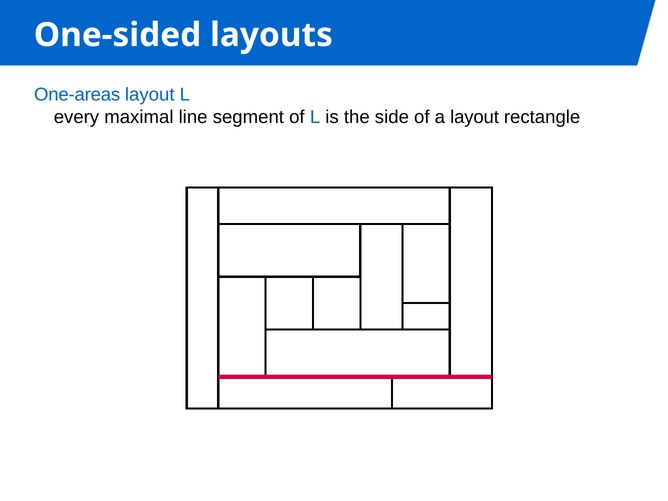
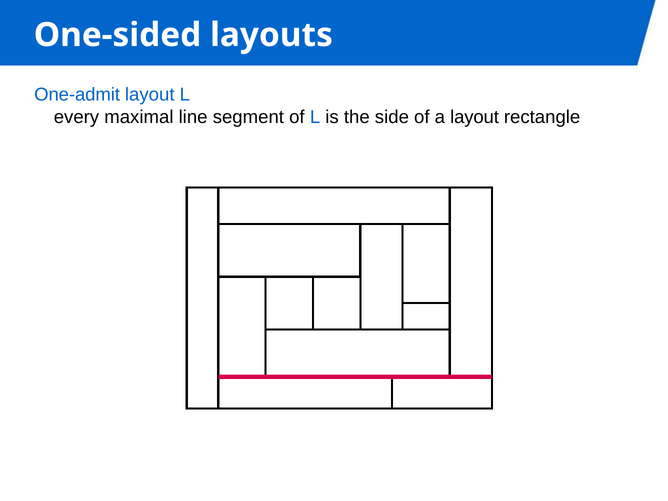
One-areas: One-areas -> One-admit (77, 95)
